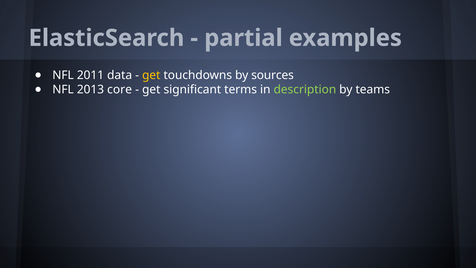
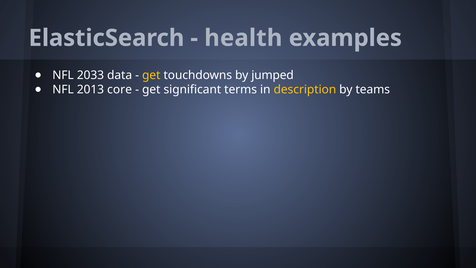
partial: partial -> health (243, 38)
2011: 2011 -> 2033 (90, 75)
sources: sources -> jumped (273, 75)
description colour: light green -> yellow (305, 89)
